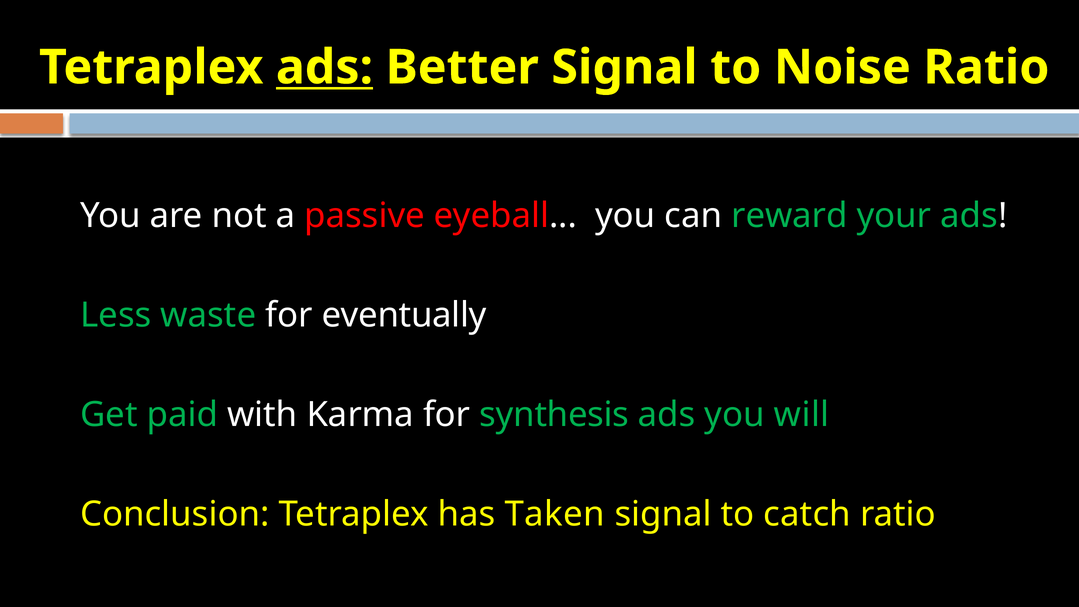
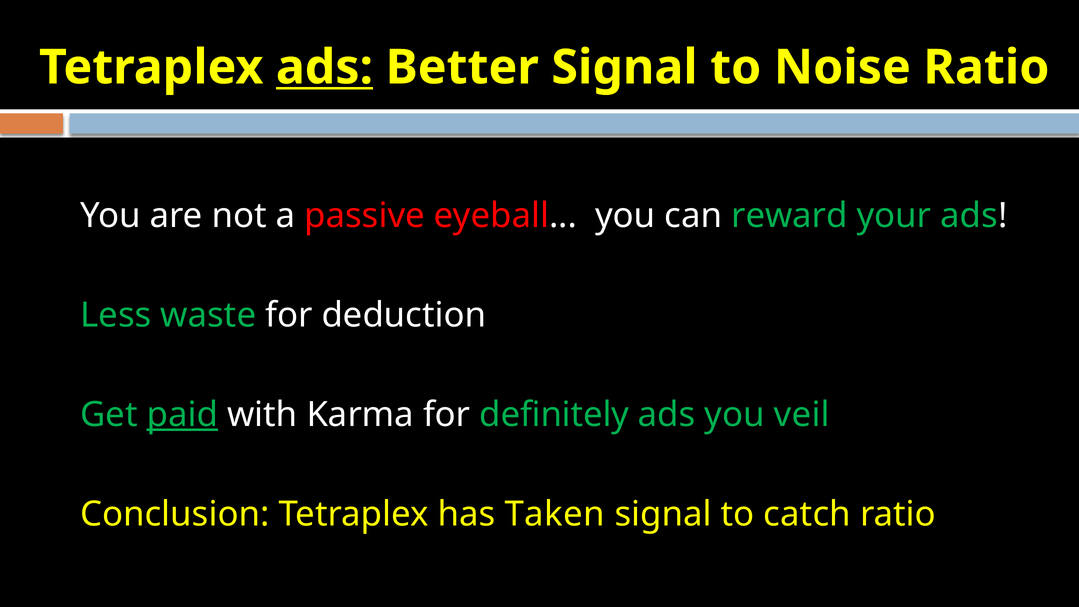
eventually: eventually -> deduction (404, 315)
paid underline: none -> present (182, 415)
synthesis: synthesis -> definitely (554, 415)
will: will -> veil (802, 415)
